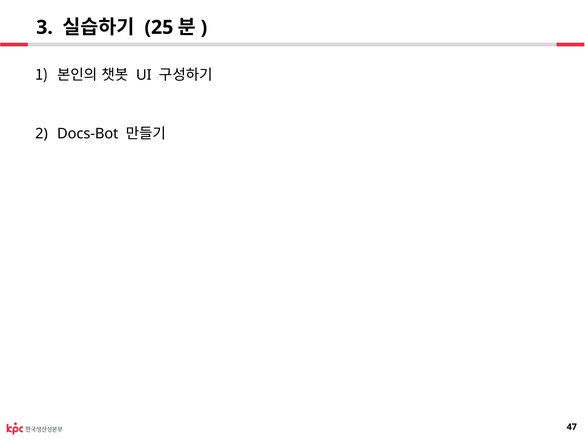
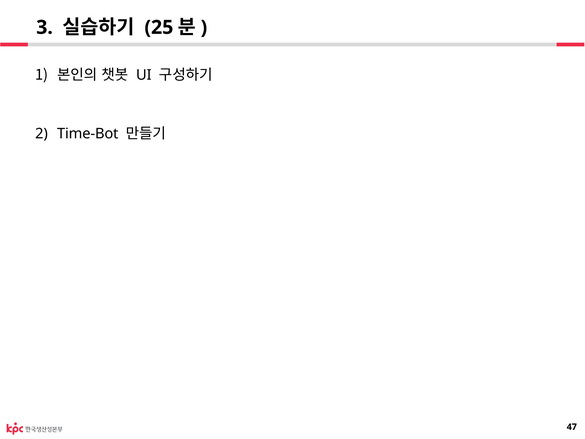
Docs-Bot: Docs-Bot -> Time-Bot (88, 134)
